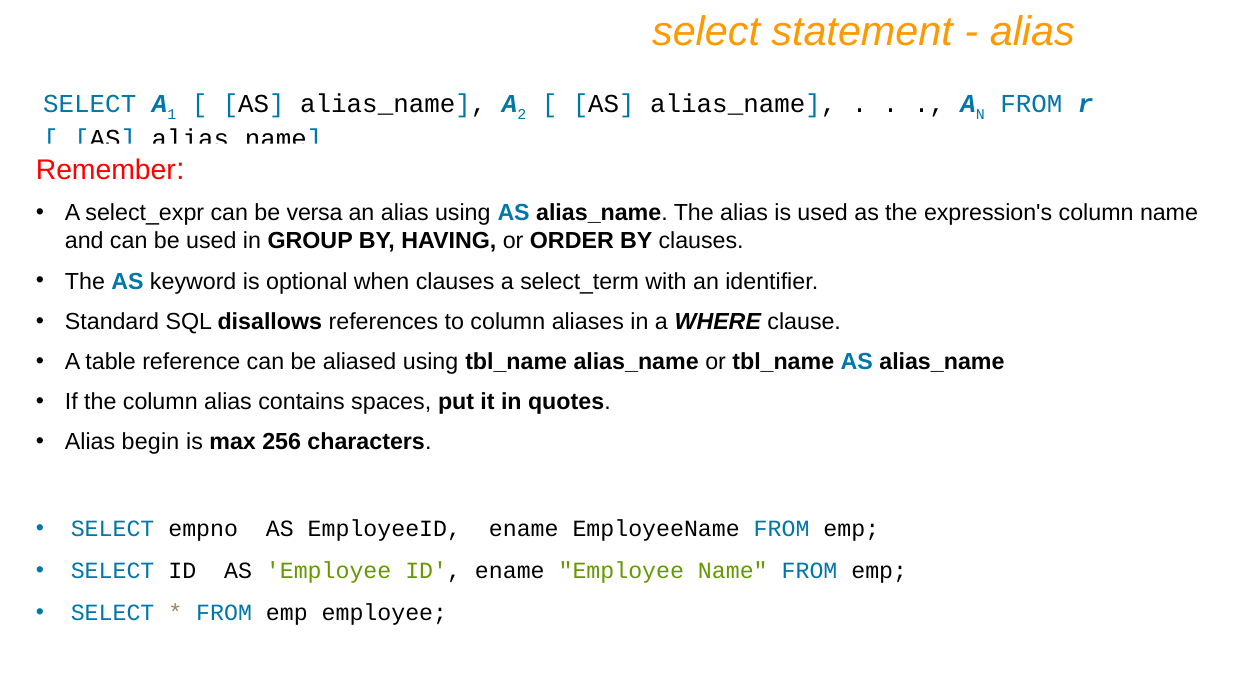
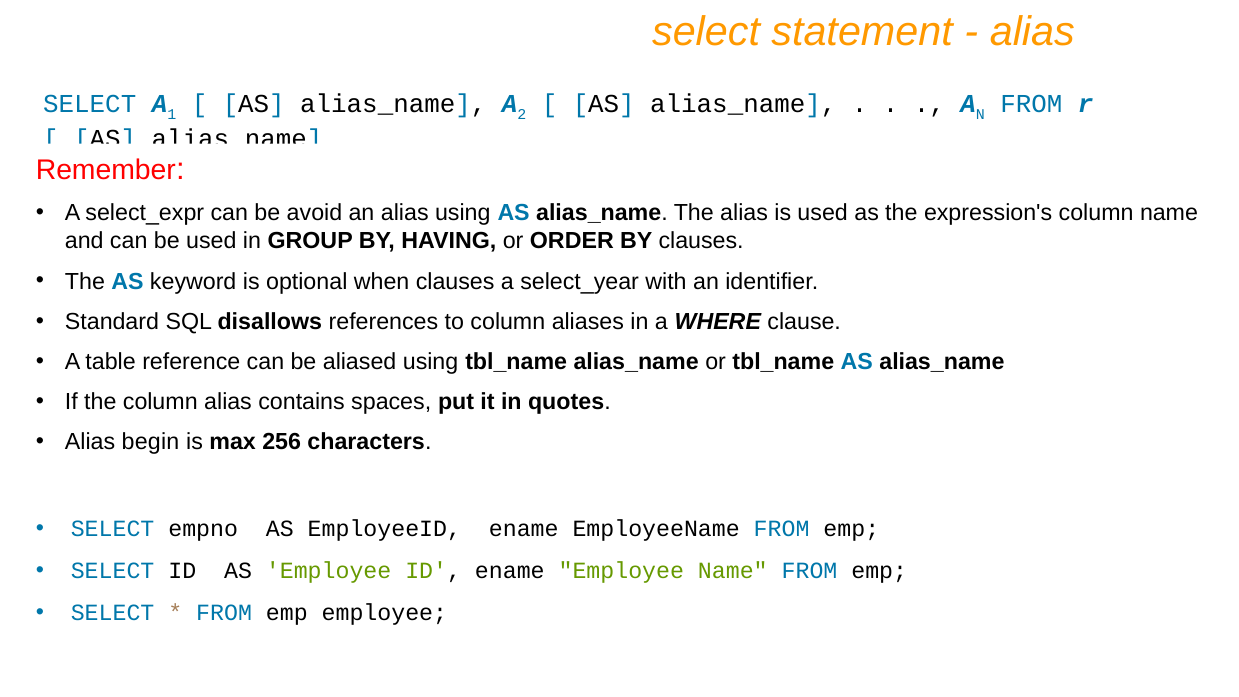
versa: versa -> avoid (314, 213)
select_term: select_term -> select_year (580, 281)
